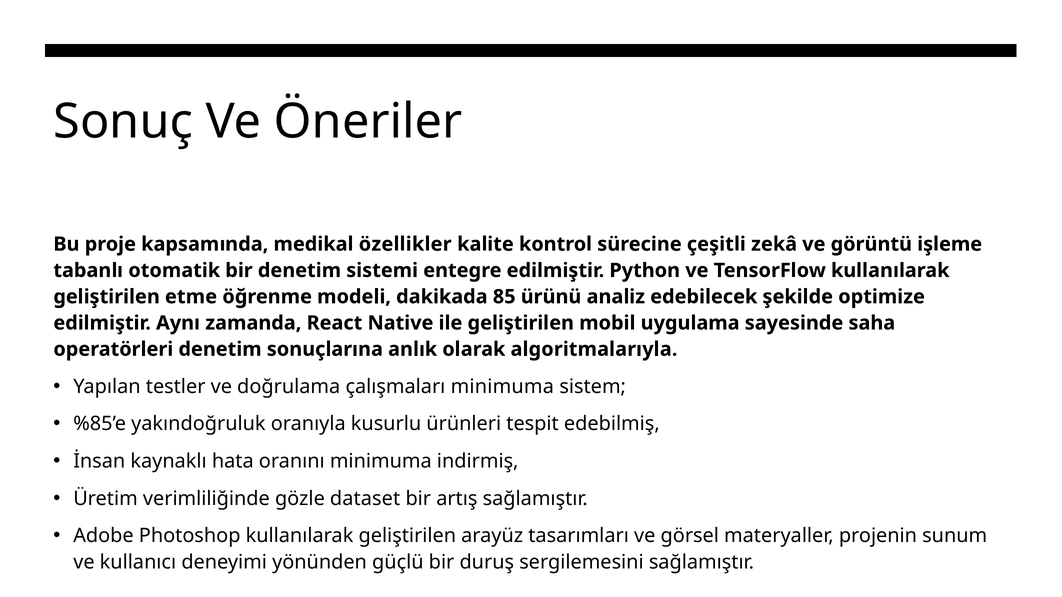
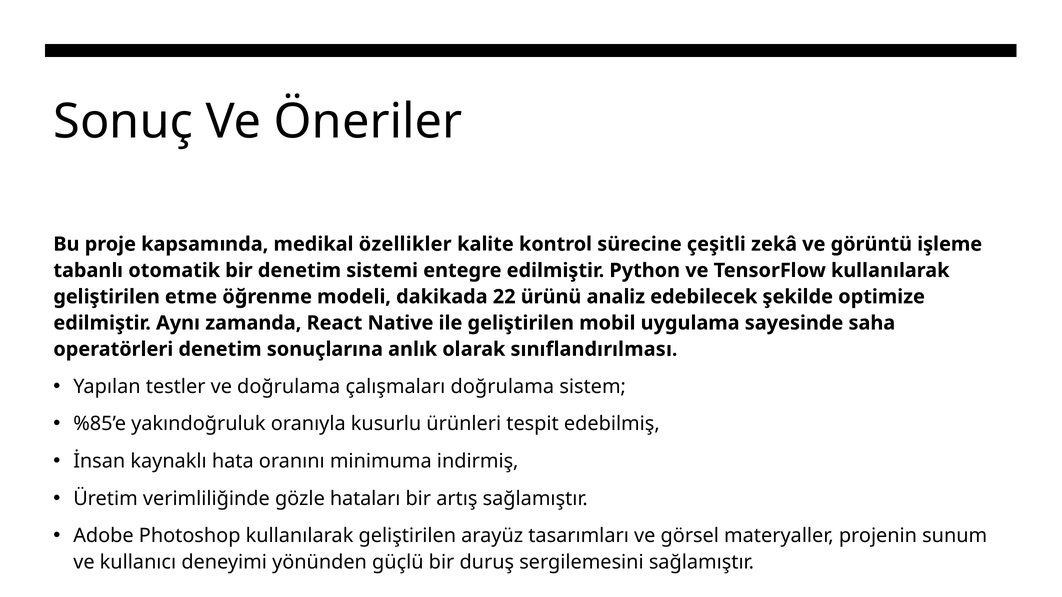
85: 85 -> 22 (504, 297)
algoritmalarıyla: algoritmalarıyla -> sınıflandırılması (594, 349)
çalışmaları minimuma: minimuma -> doğrulama (502, 387)
dataset: dataset -> hataları (365, 499)
